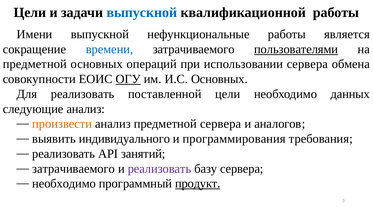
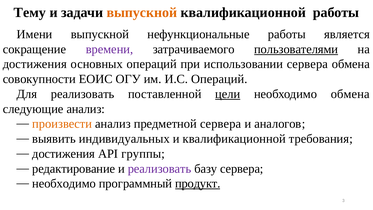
Цели: Цели -> Тему (30, 12)
выпускной colour: blue -> orange (142, 12)
времени colour: blue -> purple (109, 49)
предметной: предметной -> достижения (35, 64)
ОГУ underline: present -> none (128, 79)
И.С Основных: Основных -> Операций (219, 79)
цели underline: none -> present (228, 94)
необходимо данных: данных -> обмена (350, 94)
индивидуального: индивидуального -> индивидуальных (124, 139)
и программирования: программирования -> квалификационной (234, 139)
реализовать: реализовать -> достижения (64, 154)
занятий: занятий -> группы (143, 154)
затрачиваемого: затрачиваемого -> редактирование (74, 169)
